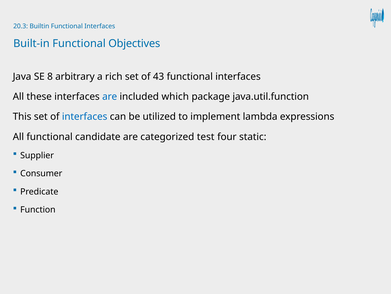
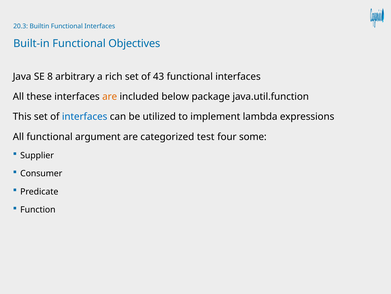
are colour: blue -> orange (110, 96)
which: which -> below (175, 96)
candidate: candidate -> argument (98, 136)
static: static -> some (253, 136)
